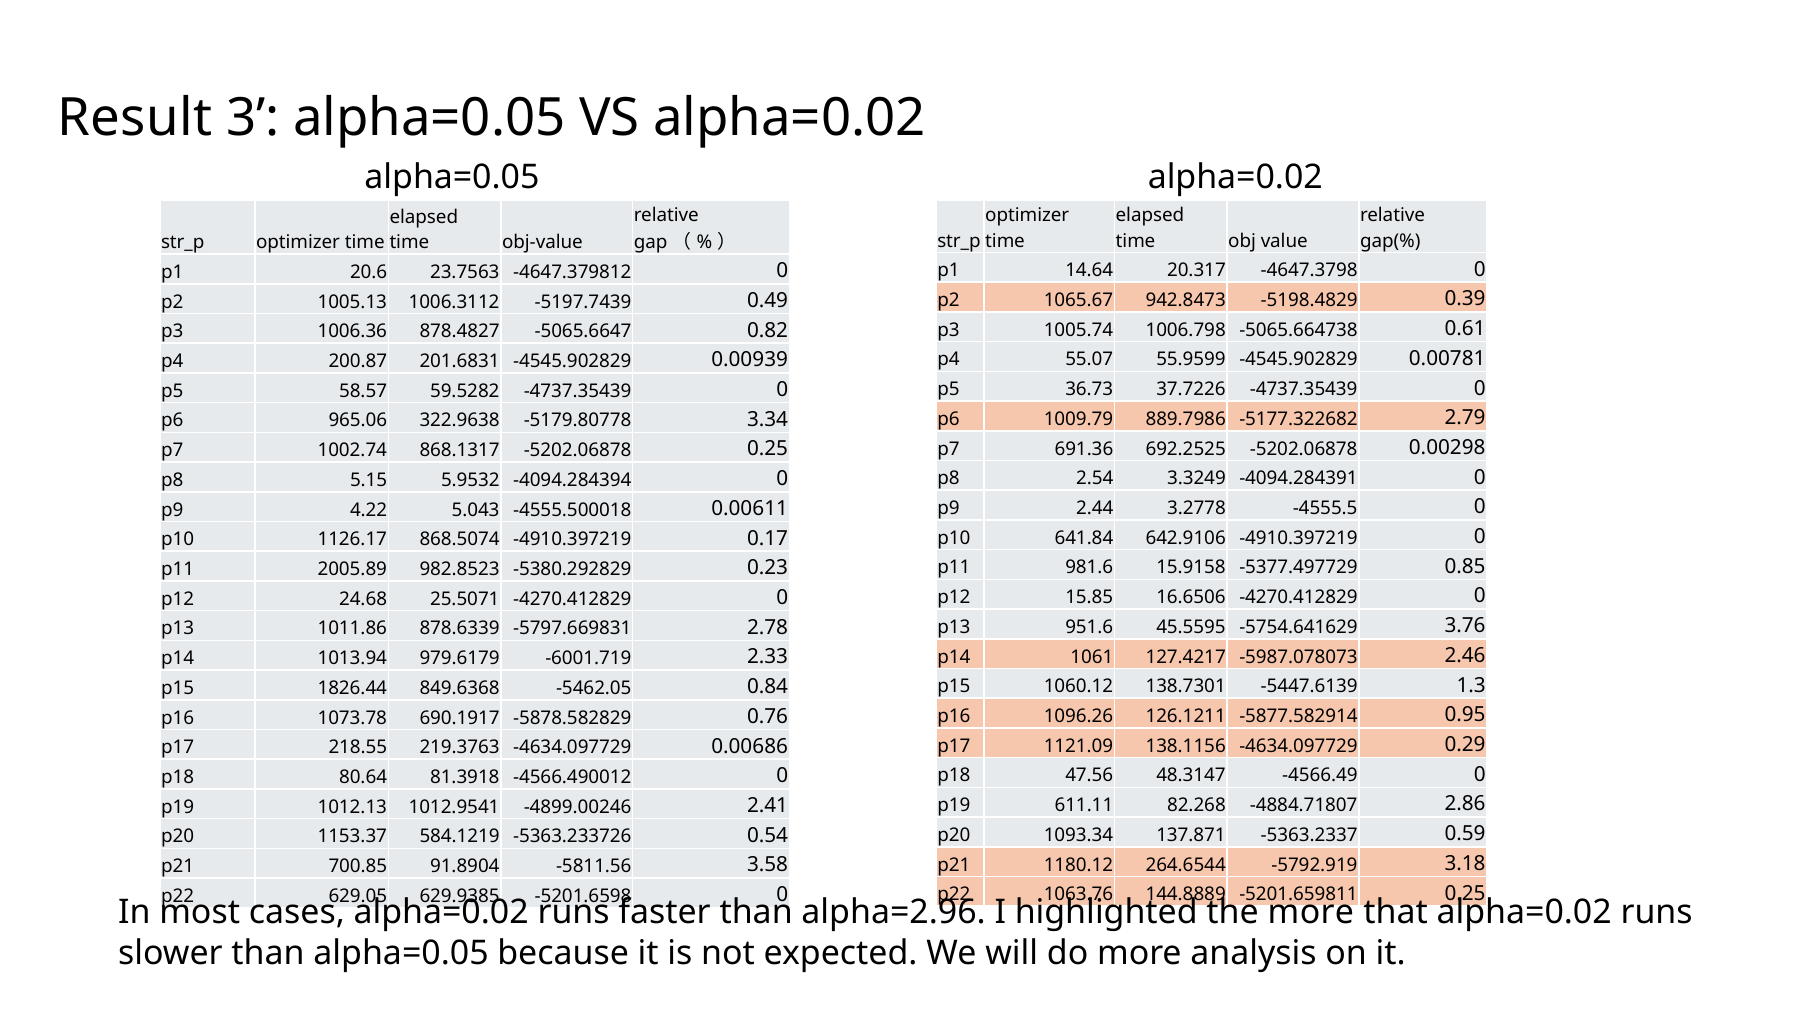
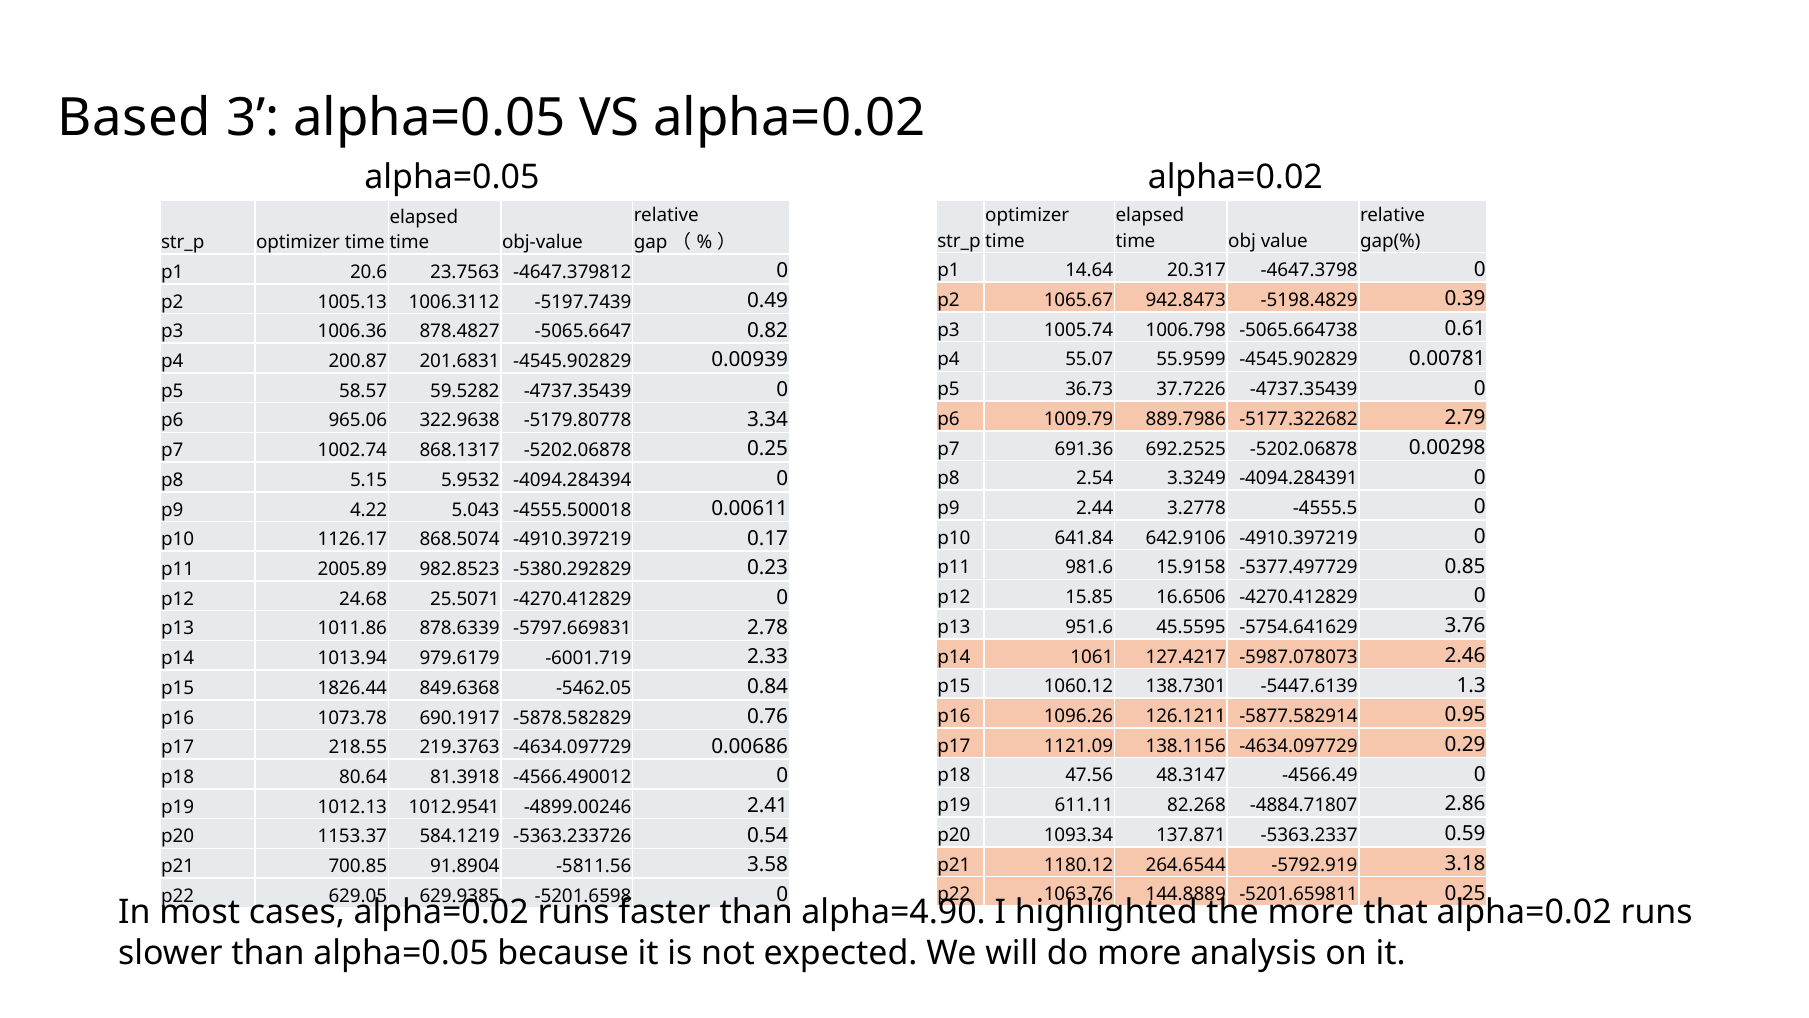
Result: Result -> Based (135, 118)
alpha=2.96: alpha=2.96 -> alpha=4.90 (894, 912)
